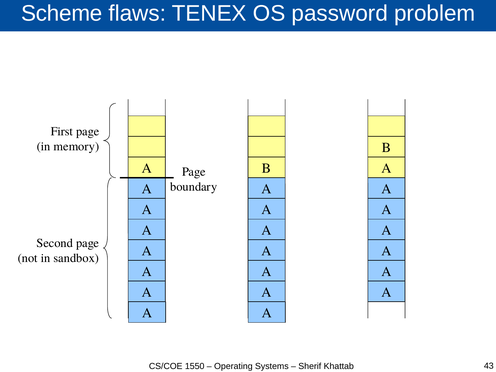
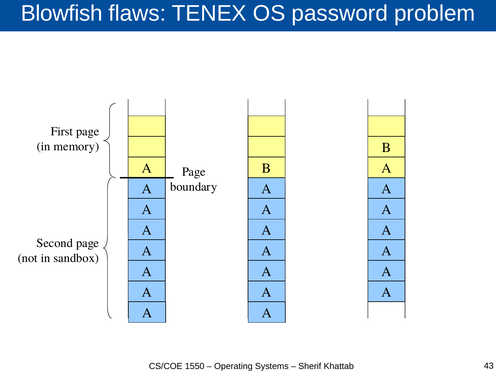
Scheme: Scheme -> Blowfish (62, 13)
